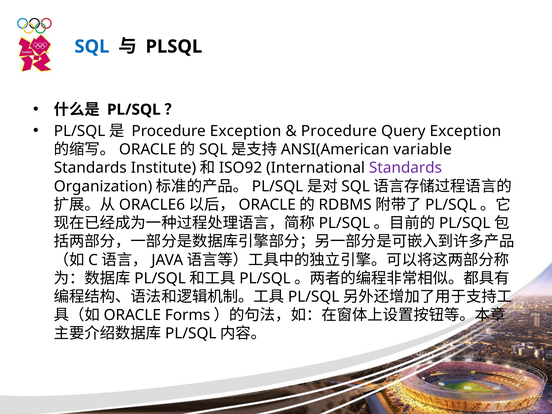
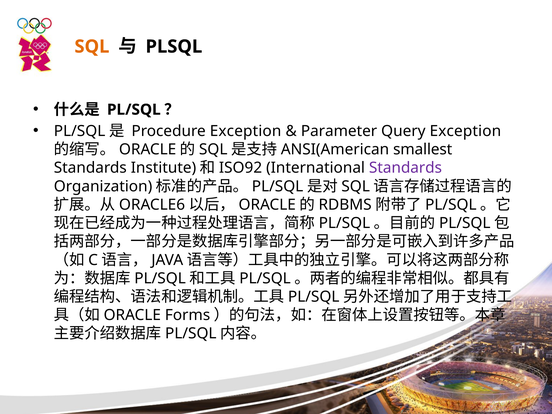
SQL colour: blue -> orange (92, 47)
Procedure: Procedure -> Parameter (339, 131)
variable: variable -> smallest (423, 150)
